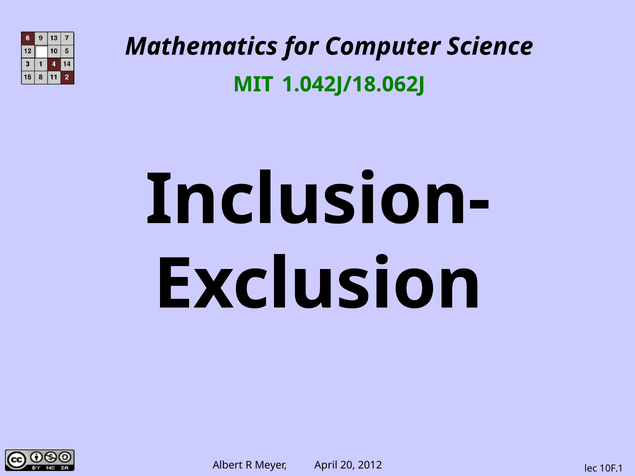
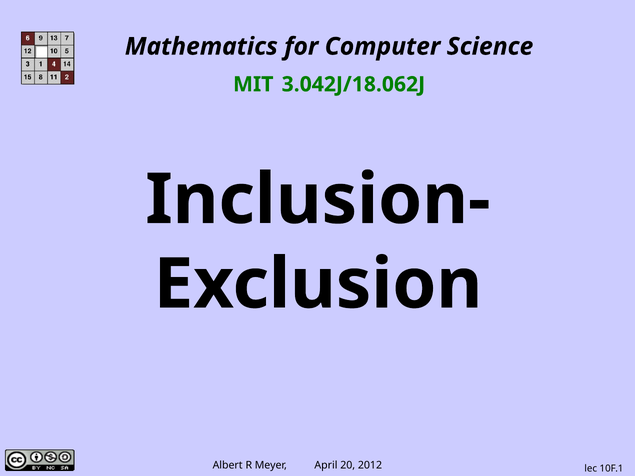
1.042J/18.062J: 1.042J/18.062J -> 3.042J/18.062J (353, 84)
